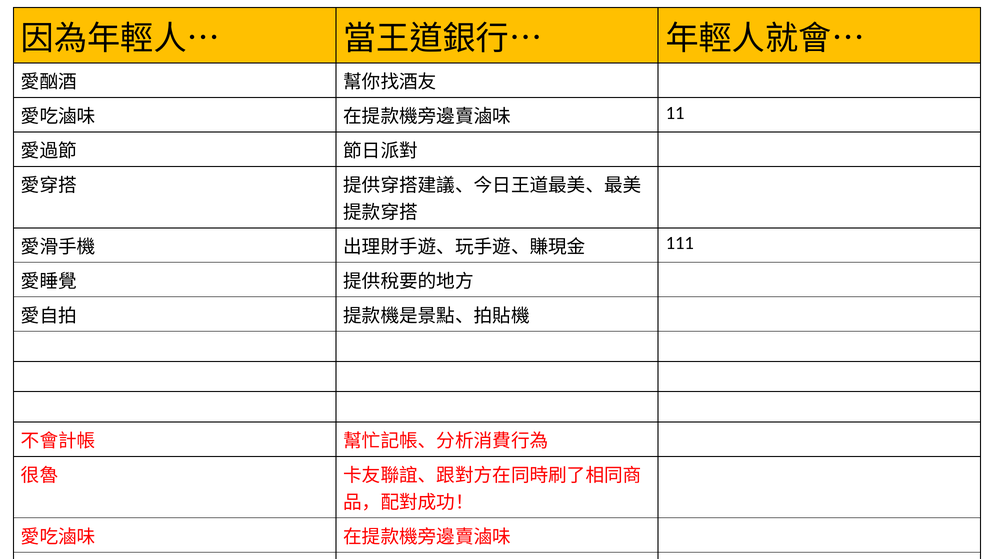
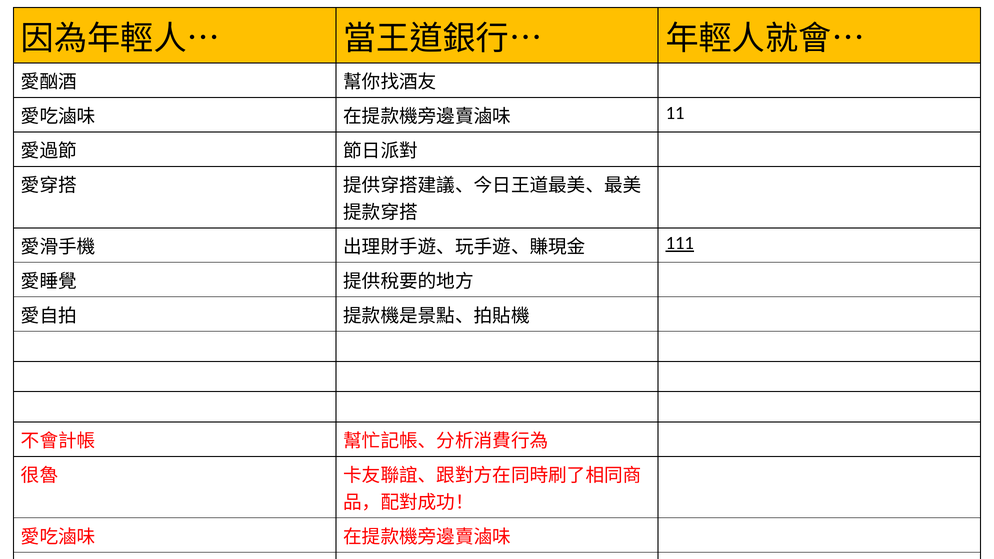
111 underline: none -> present (680, 243)
